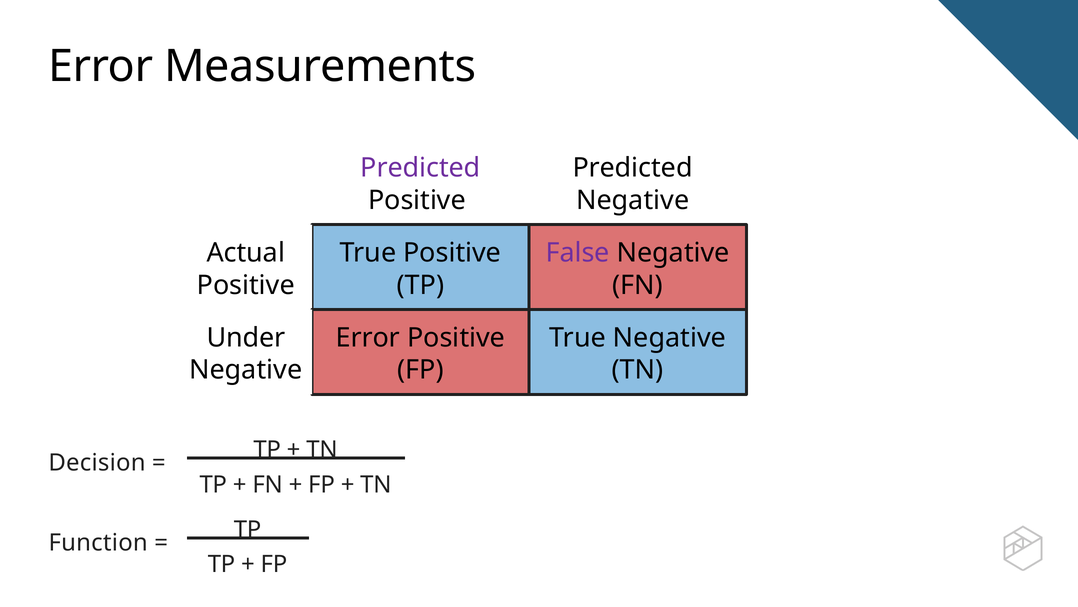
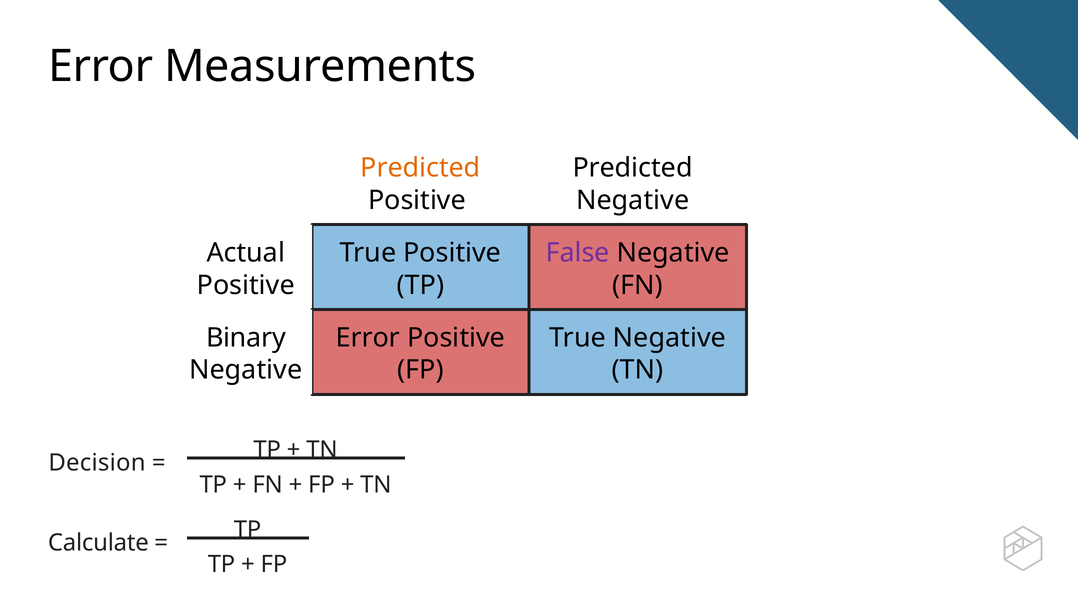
Predicted colour: purple -> orange (420, 168)
Under: Under -> Binary (246, 337)
Function: Function -> Calculate (98, 542)
